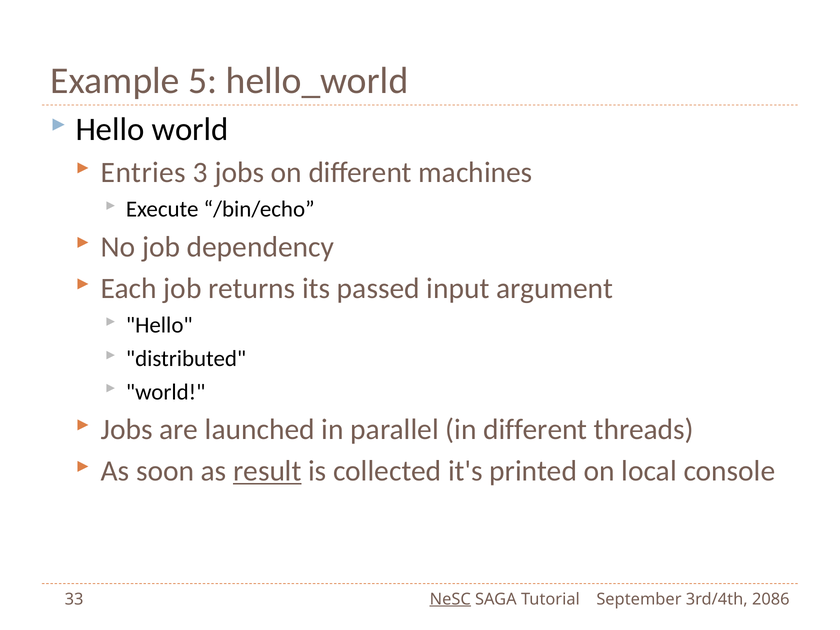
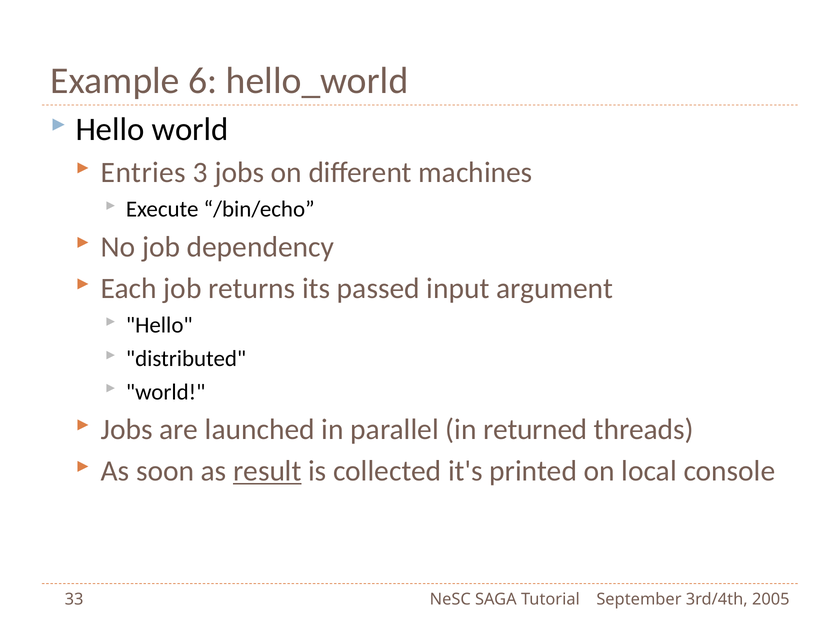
5: 5 -> 6 (203, 81)
in different: different -> returned (535, 430)
NeSC underline: present -> none (450, 599)
2086: 2086 -> 2005 (771, 599)
